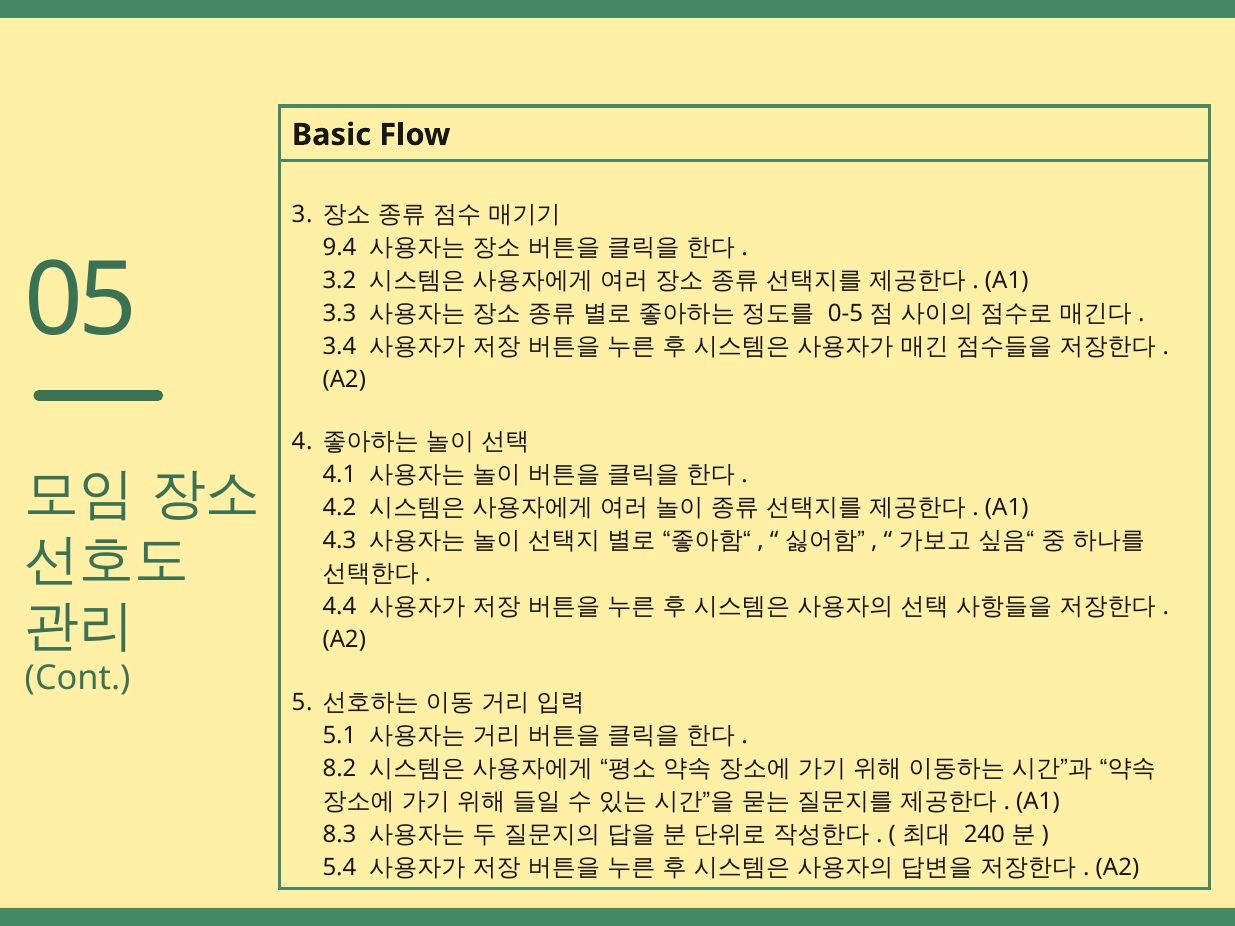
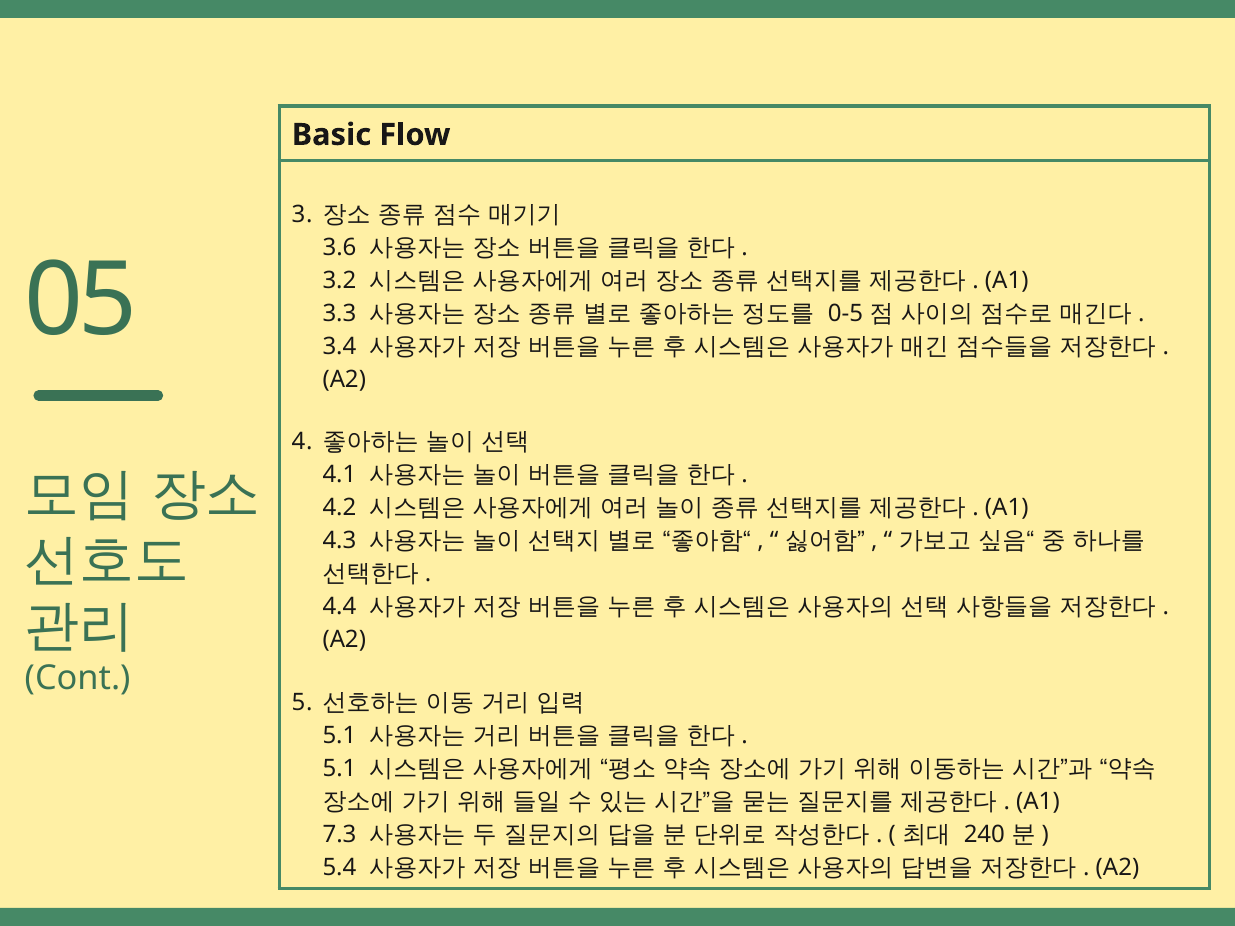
9.4: 9.4 -> 3.6 (340, 248)
8.2: 8.2 -> 5.1 (340, 769)
8.3: 8.3 -> 7.3 (340, 834)
